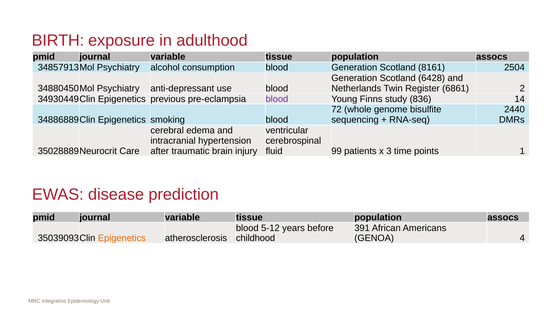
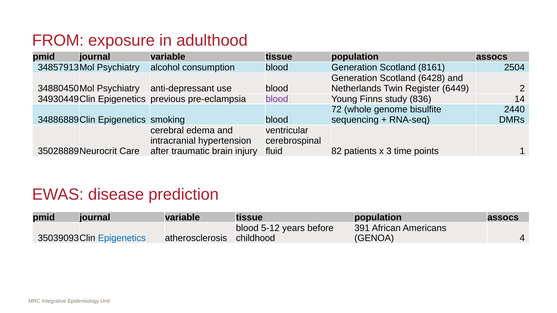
BIRTH: BIRTH -> FROM (58, 41)
6861: 6861 -> 6449 (456, 88)
99: 99 -> 82 (337, 151)
Epigenetics colour: orange -> blue (122, 238)
